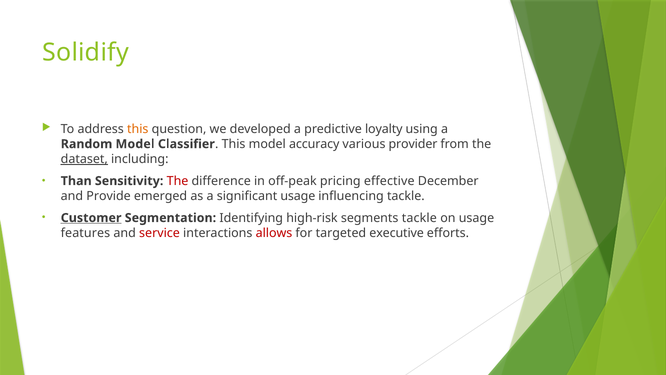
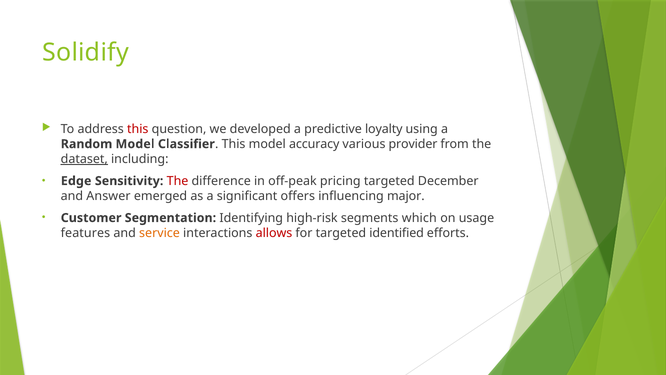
this colour: orange -> red (138, 129)
Than: Than -> Edge (76, 181)
pricing effective: effective -> targeted (389, 181)
Provide: Provide -> Answer (108, 196)
significant usage: usage -> offers (298, 196)
influencing tackle: tackle -> major (406, 196)
Customer underline: present -> none (91, 218)
segments tackle: tackle -> which (419, 218)
service colour: red -> orange (160, 233)
executive: executive -> identified (397, 233)
